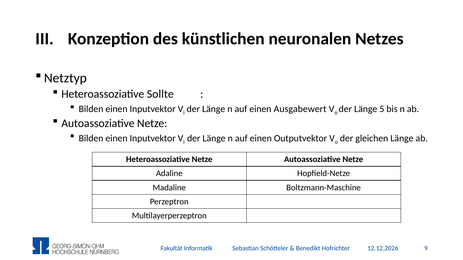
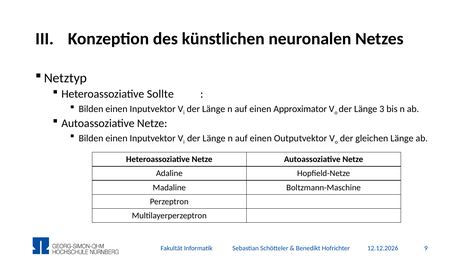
Ausgabewert: Ausgabewert -> Approximator (300, 109)
5: 5 -> 3 (382, 109)
